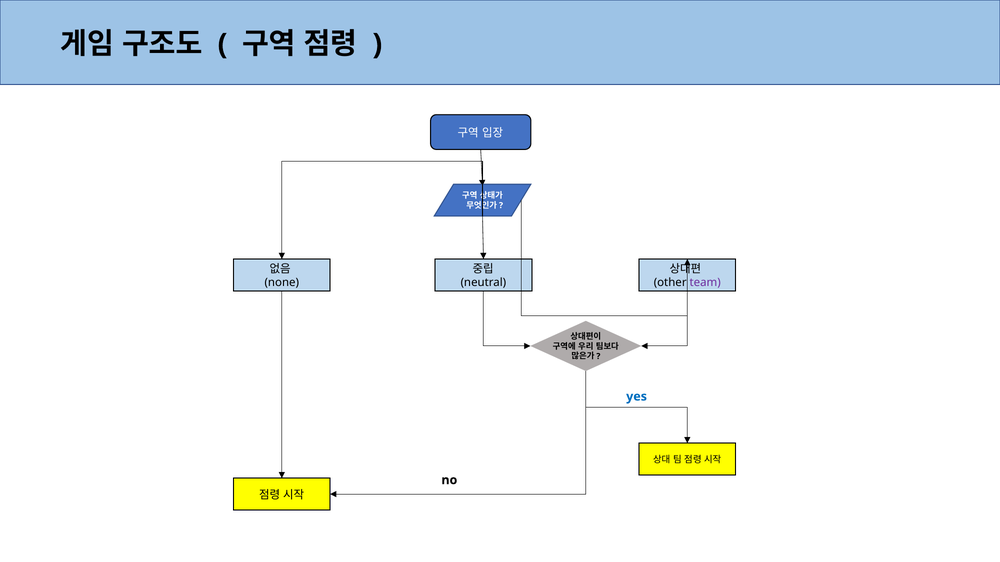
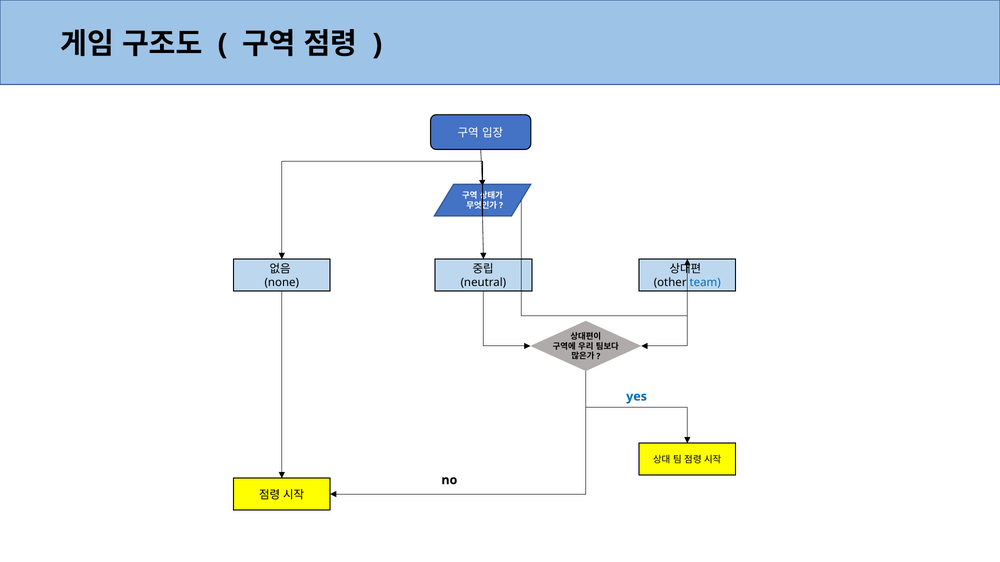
team colour: purple -> blue (705, 283)
